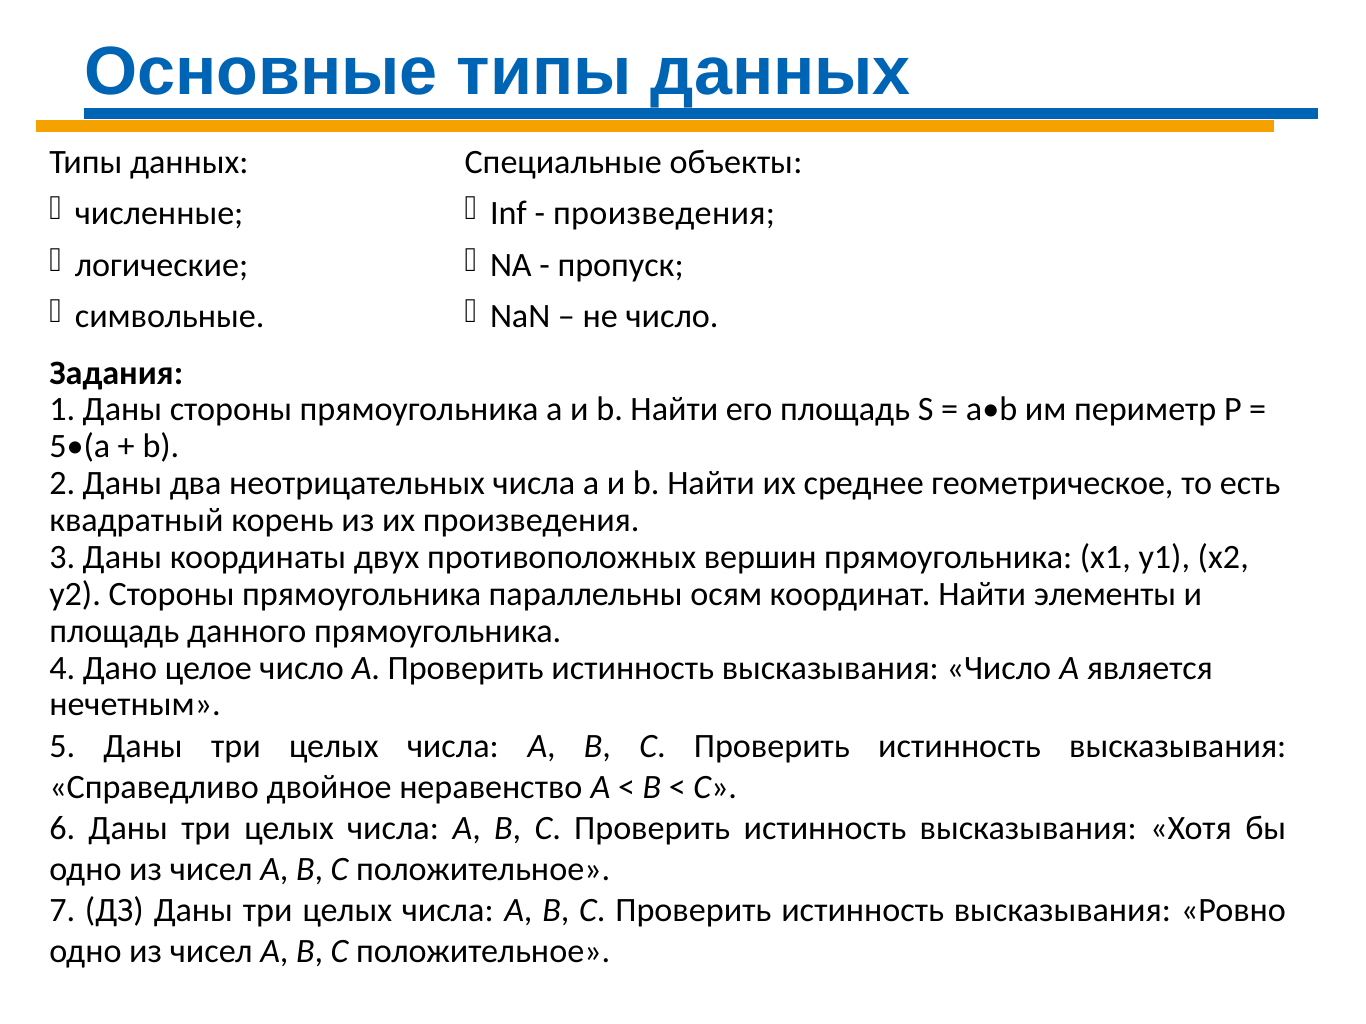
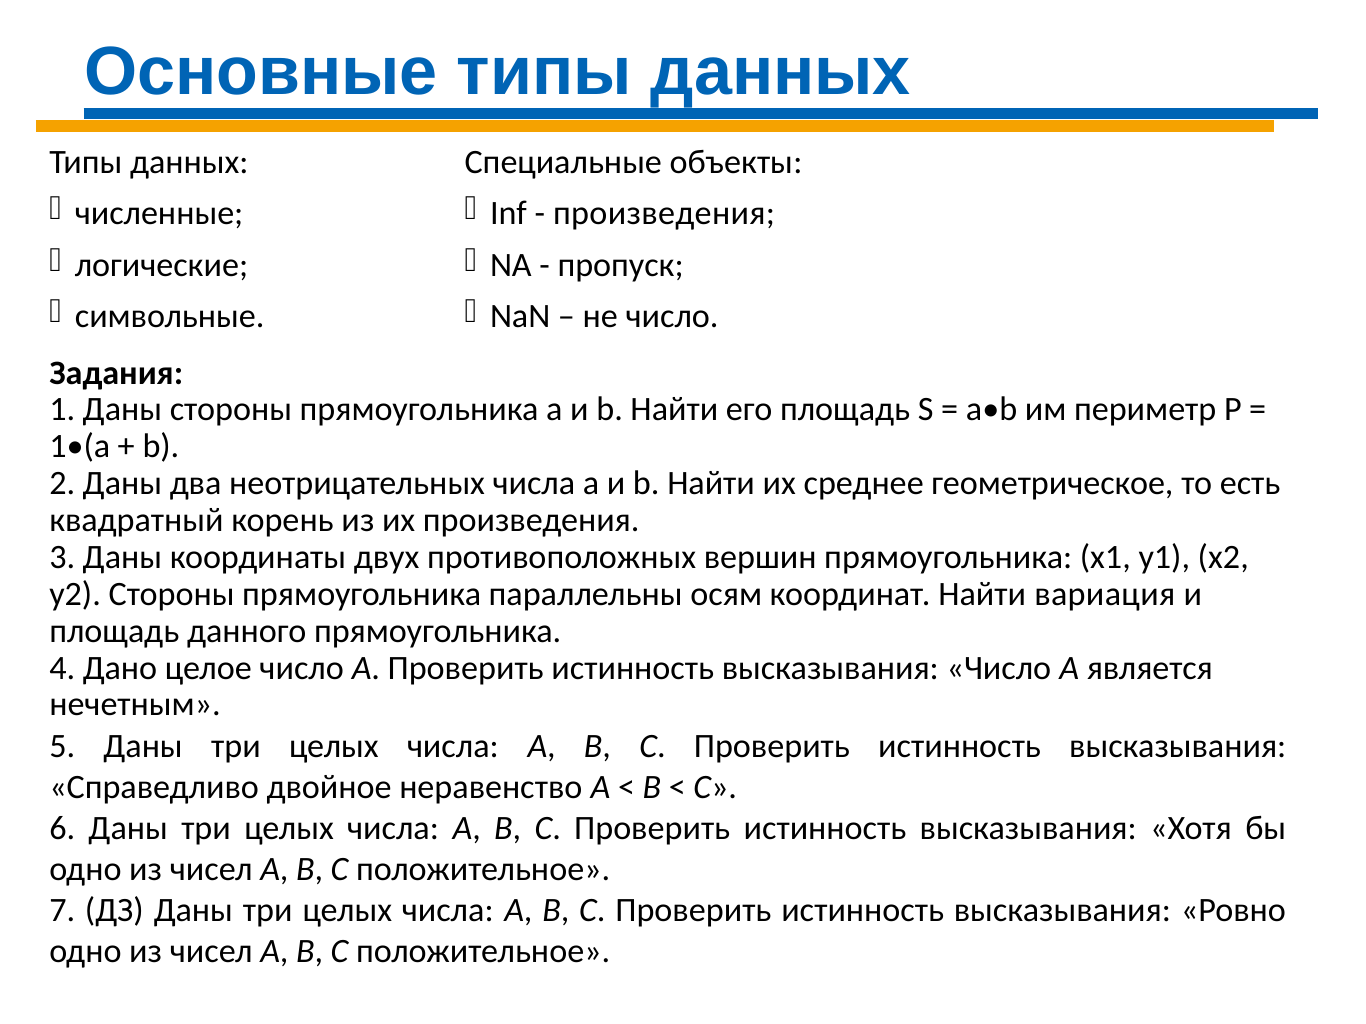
5•(a: 5•(a -> 1•(a (80, 447)
элементы: элементы -> вариация (1105, 594)
